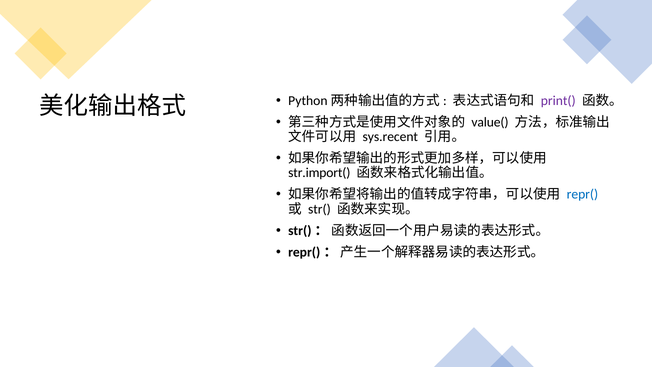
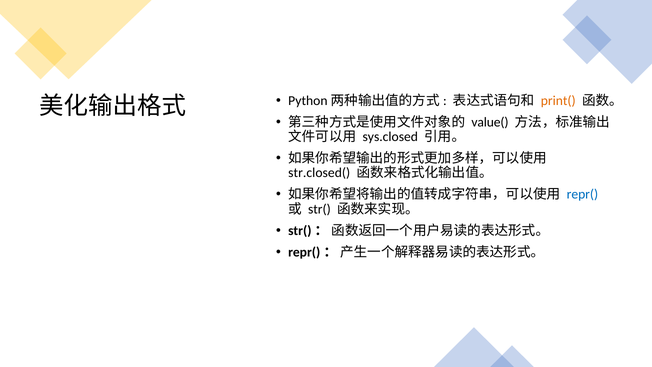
print( colour: purple -> orange (558, 101)
sys.recent: sys.recent -> sys.closed (390, 137)
str.import(: str.import( -> str.closed( (319, 173)
